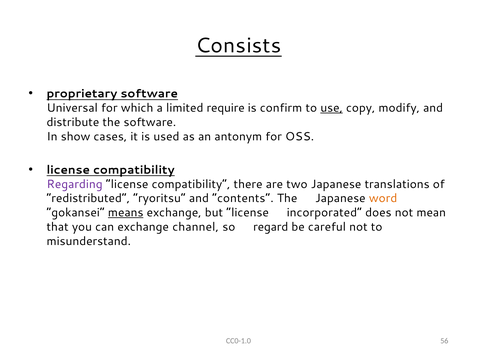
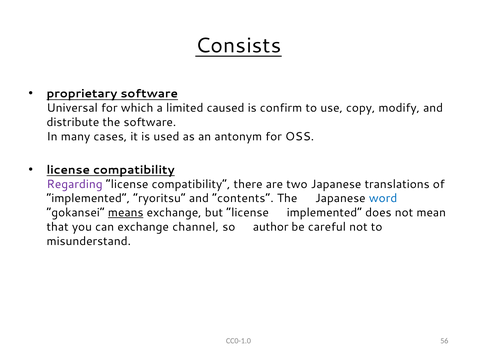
require: require -> caused (226, 108)
use underline: present -> none (332, 108)
show: show -> many (76, 137)
redistributed: redistributed -> implemented (88, 199)
word colour: orange -> blue (383, 199)
license incorporated: incorporated -> implemented (324, 213)
regard: regard -> author (271, 227)
